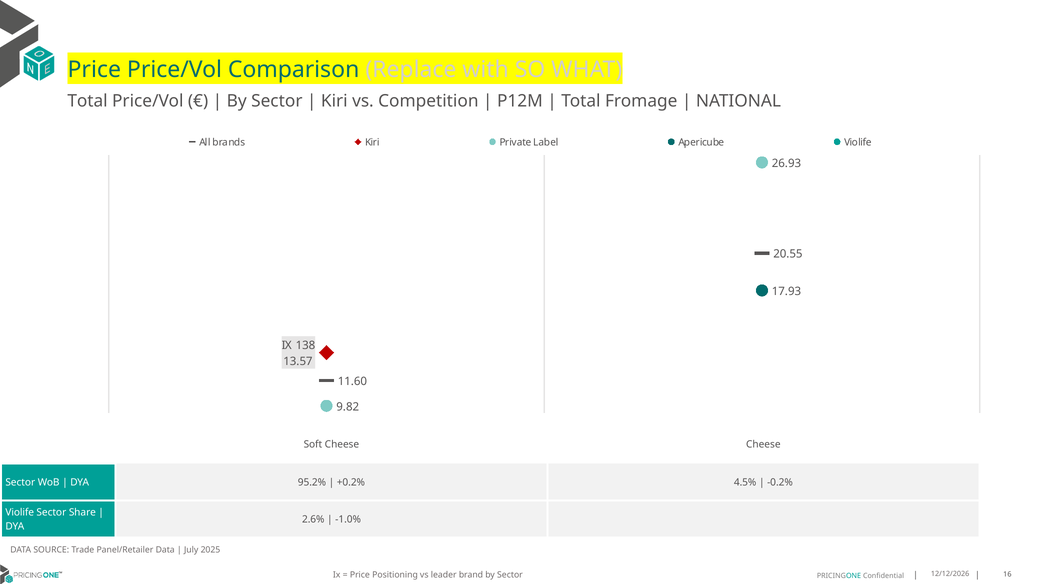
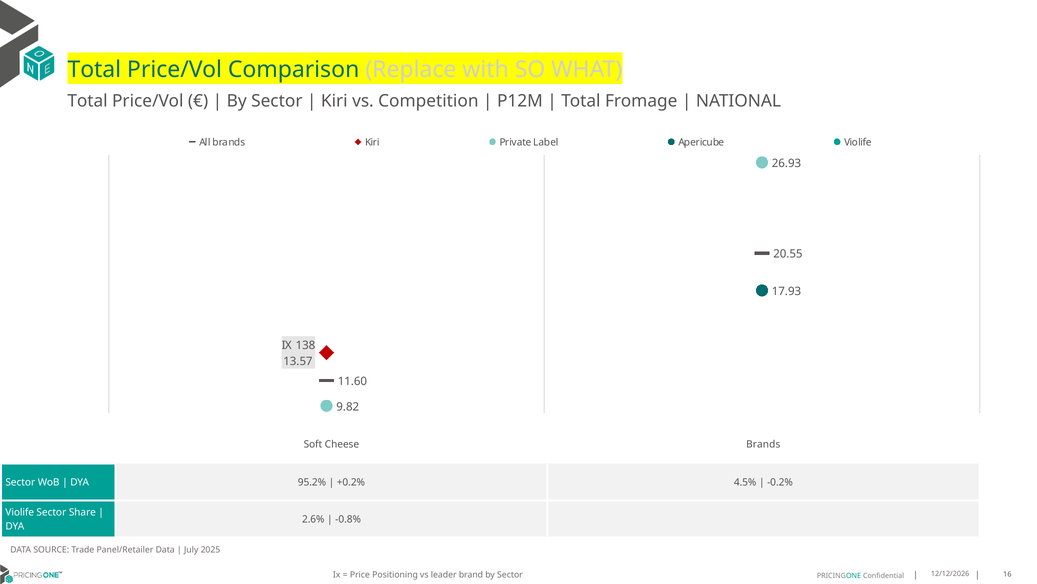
Price: Price -> Total (94, 70)
Cheese Cheese: Cheese -> Brands (763, 444)
-1.0%: -1.0% -> -0.8% (348, 519)
